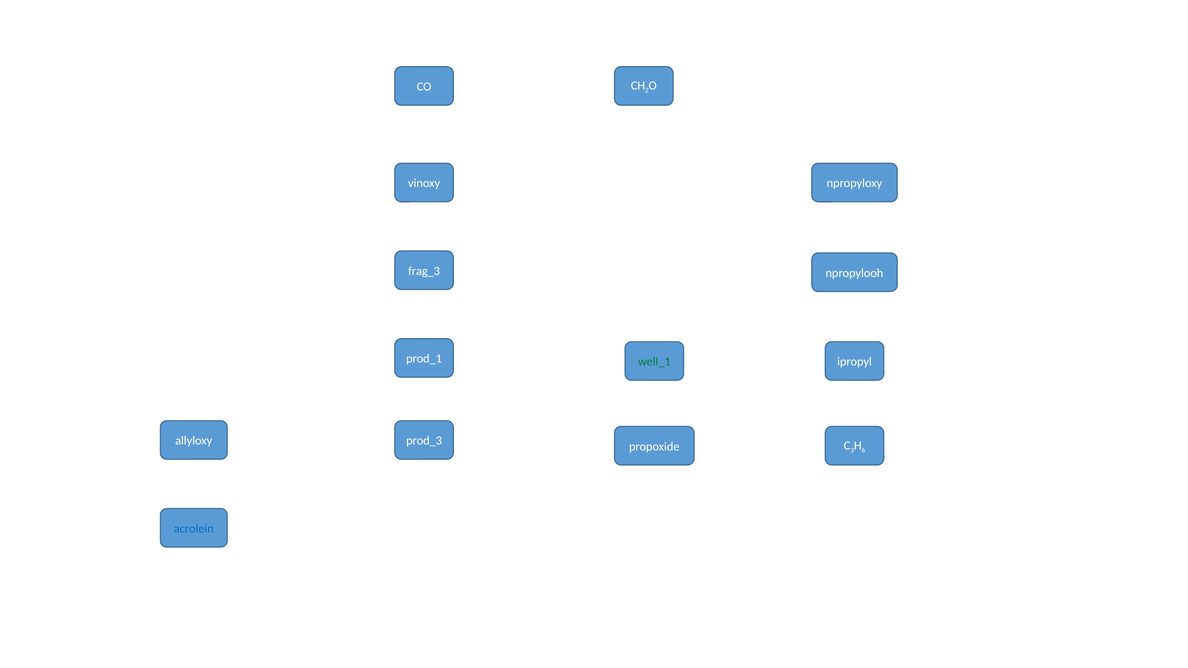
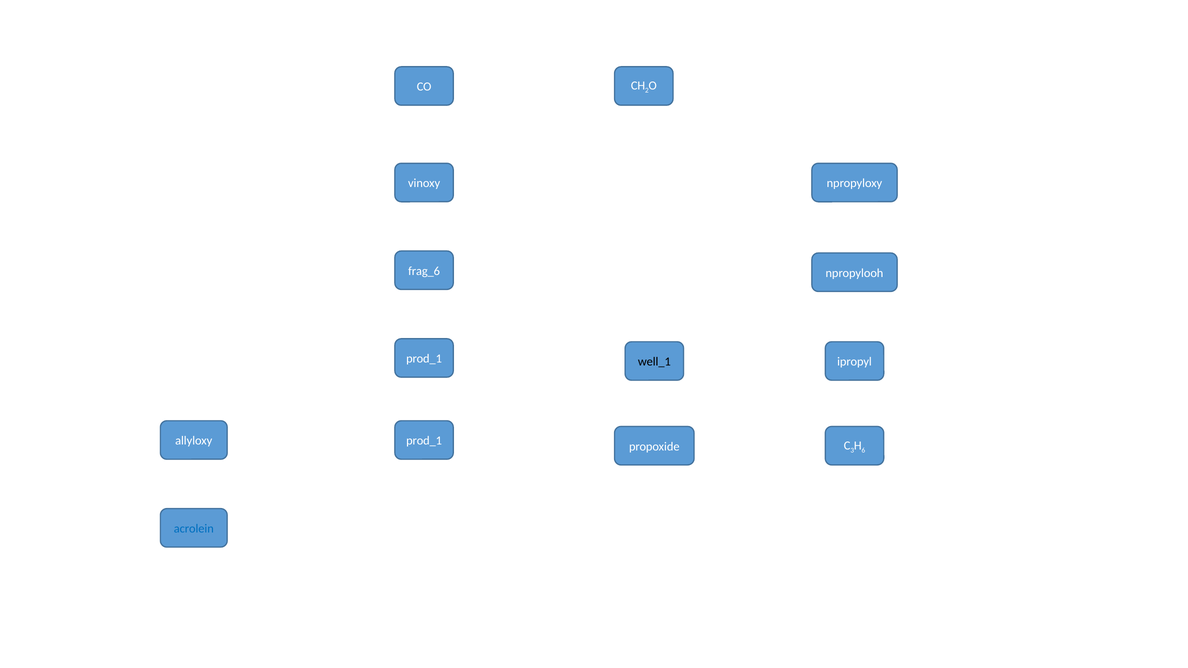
frag_3: frag_3 -> frag_6 (424, 271)
well_1 colour: green -> black (654, 362)
prod_3: prod_3 -> prod_1 (424, 441)
